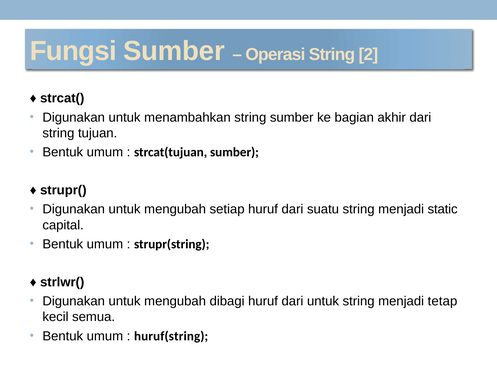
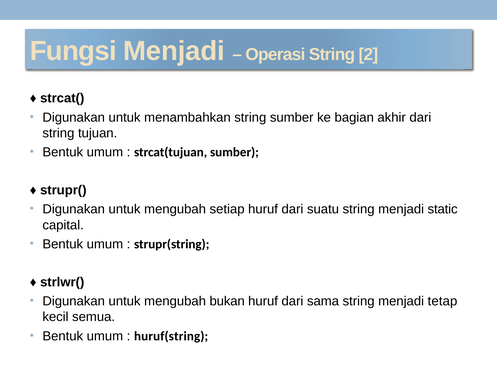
Fungsi Sumber: Sumber -> Menjadi (174, 51)
dibagi: dibagi -> bukan (227, 301)
dari untuk: untuk -> sama (323, 301)
